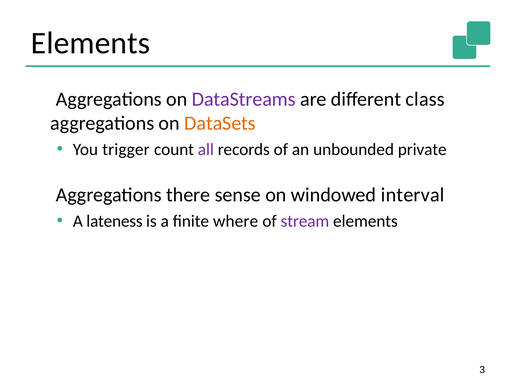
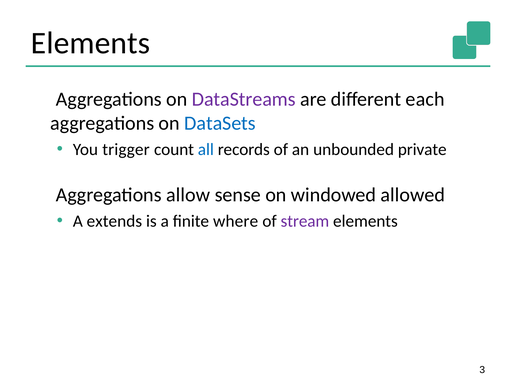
class: class -> each (425, 99)
DataSets colour: orange -> blue (220, 123)
all colour: purple -> blue (206, 150)
there: there -> allow (188, 195)
interval: interval -> allowed (413, 195)
lateness: lateness -> extends (114, 221)
